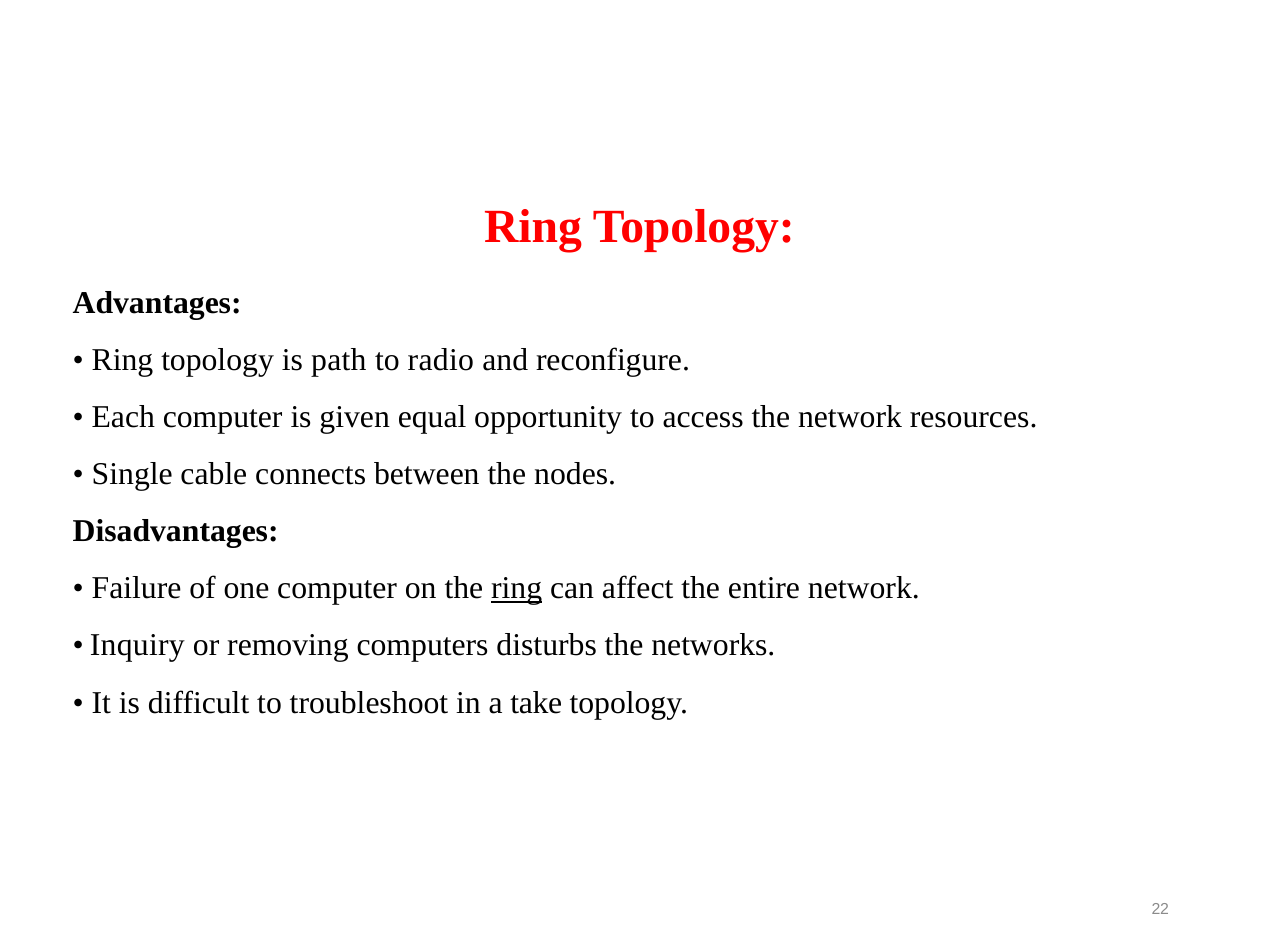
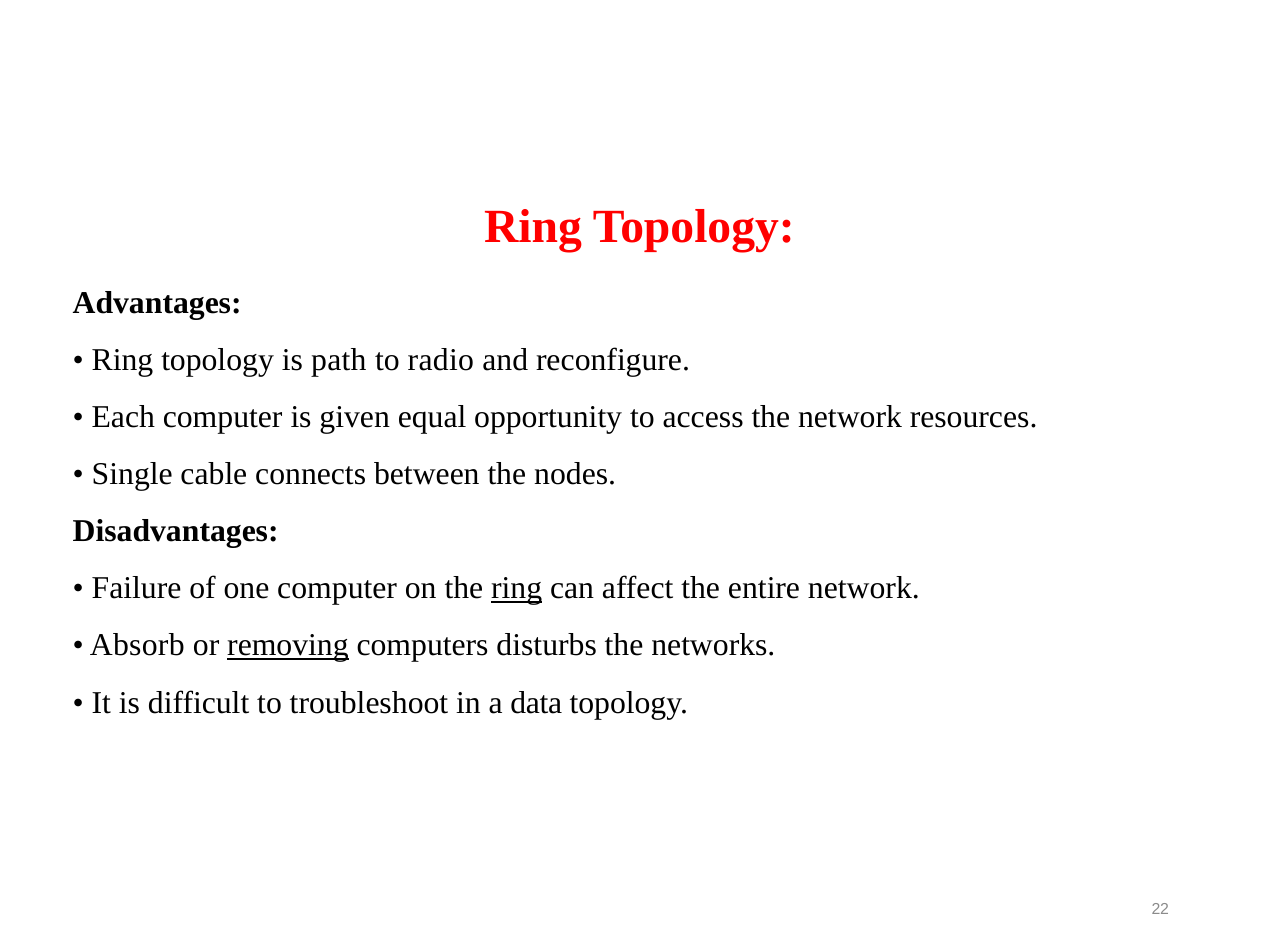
Inquiry: Inquiry -> Absorb (137, 645)
removing underline: none -> present (288, 645)
take: take -> data (536, 702)
